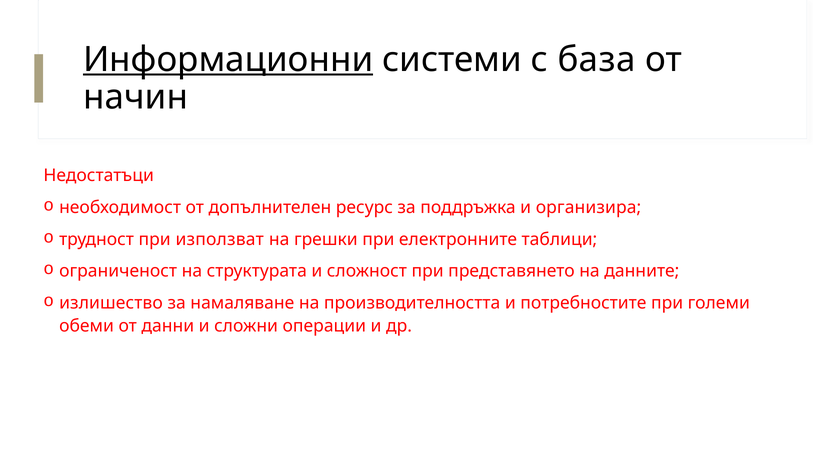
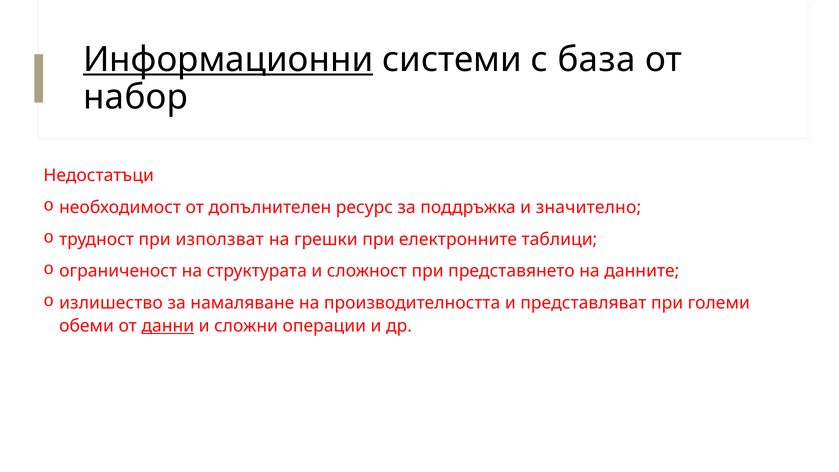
начин: начин -> набор (136, 97)
организира: организира -> значително (588, 207)
потребностите: потребностите -> представляват (583, 303)
данни underline: none -> present (168, 326)
